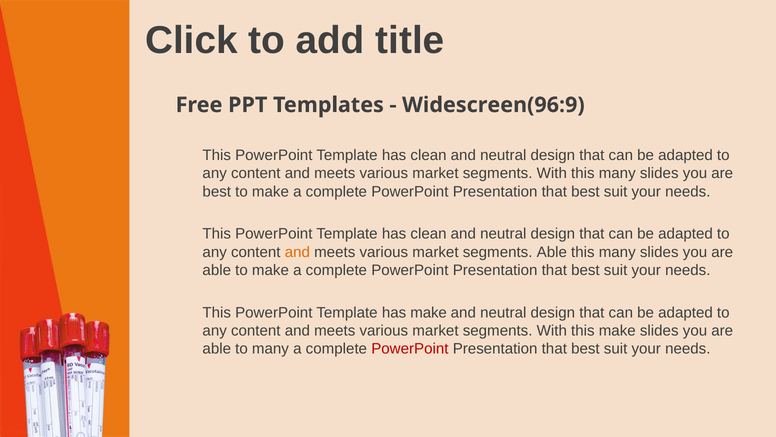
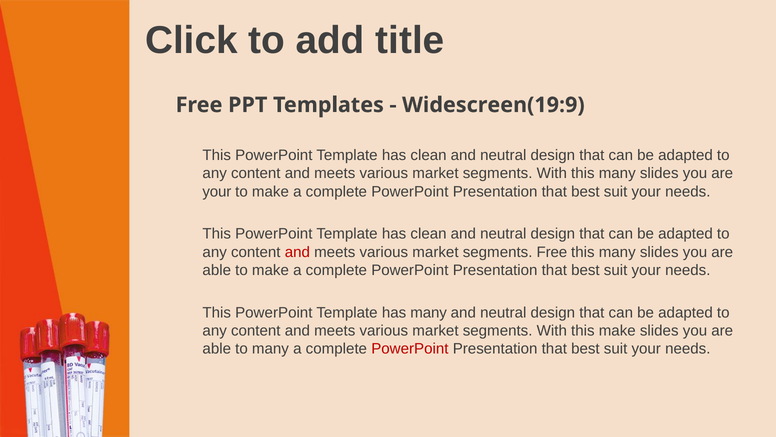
Widescreen(96:9: Widescreen(96:9 -> Widescreen(19:9 (493, 105)
best: best -> your (217, 191)
and colour: orange -> red (297, 252)
segments Able: Able -> Free (552, 252)
has make: make -> many (429, 312)
